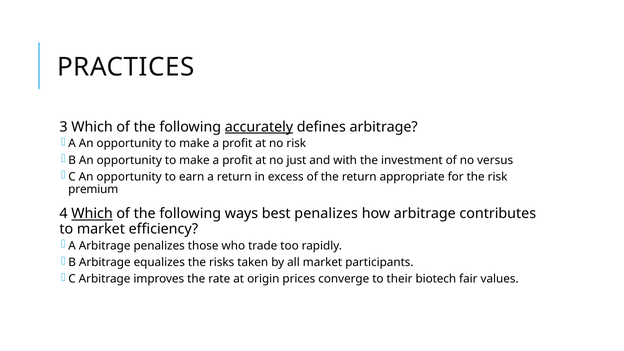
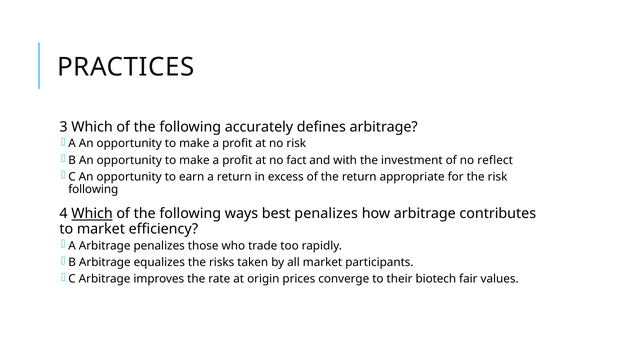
accurately underline: present -> none (259, 127)
just: just -> fact (296, 160)
versus: versus -> reflect (495, 160)
premium: premium -> following (93, 189)
